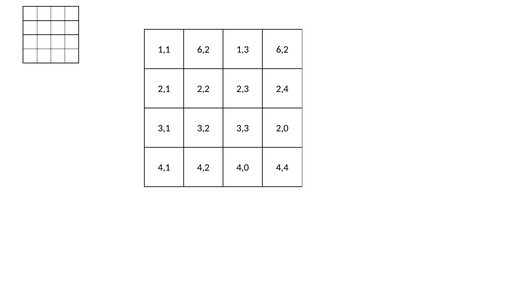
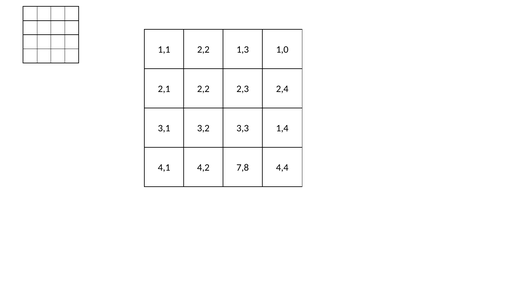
1,1 6,2: 6,2 -> 2,2 (203, 50)
1,3 6,2: 6,2 -> 1,0 (282, 50)
2,0: 2,0 -> 1,4 (282, 128)
4,0: 4,0 -> 7,8 (243, 168)
